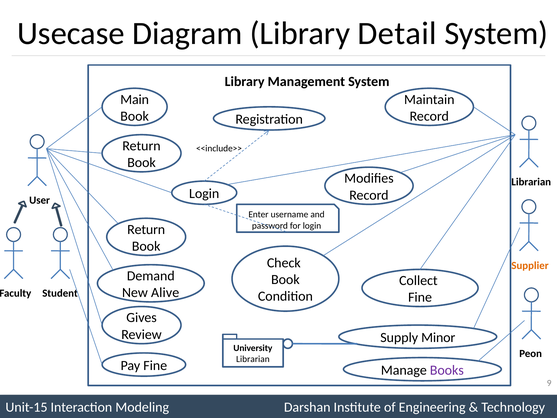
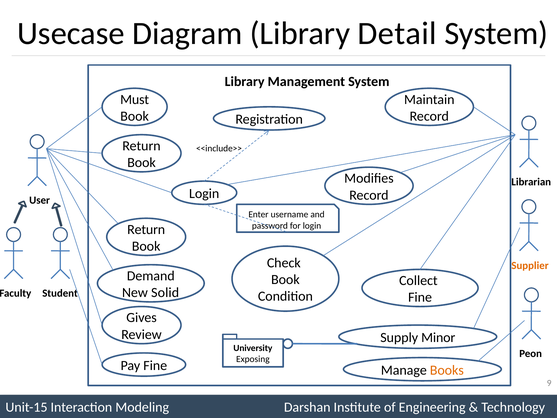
Main: Main -> Must (135, 99)
Alive: Alive -> Solid (165, 292)
Librarian: Librarian -> Exposing (253, 359)
Books colour: purple -> orange (447, 370)
